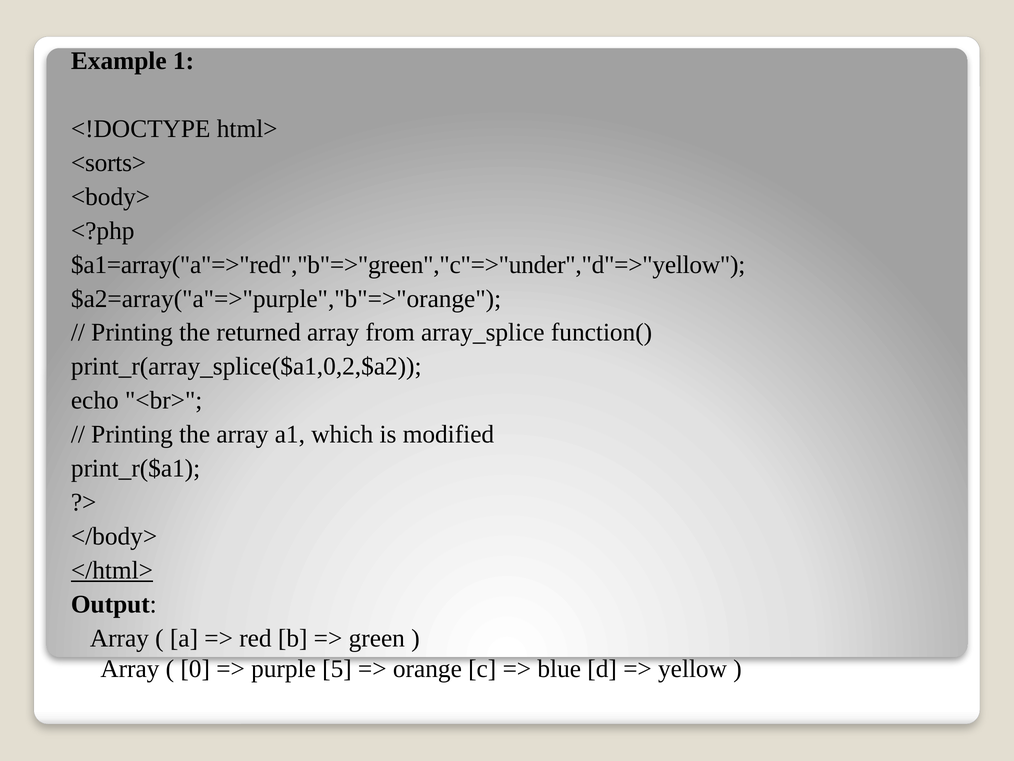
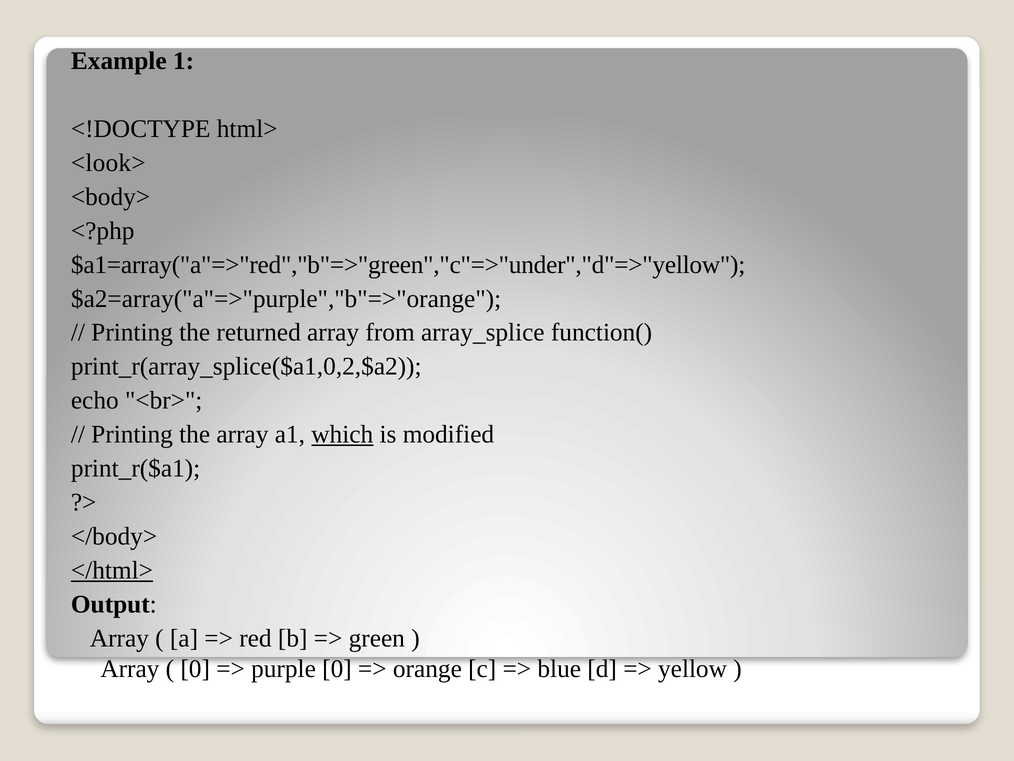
<sorts>: <sorts> -> <look> (108, 163)
which underline: none -> present (342, 434)
purple 5: 5 -> 0 (337, 668)
